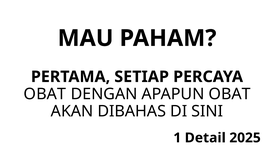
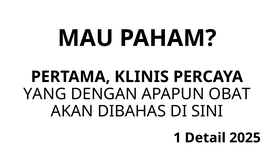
SETIAP: SETIAP -> KLINIS (142, 77)
OBAT: OBAT -> YANG (45, 94)
